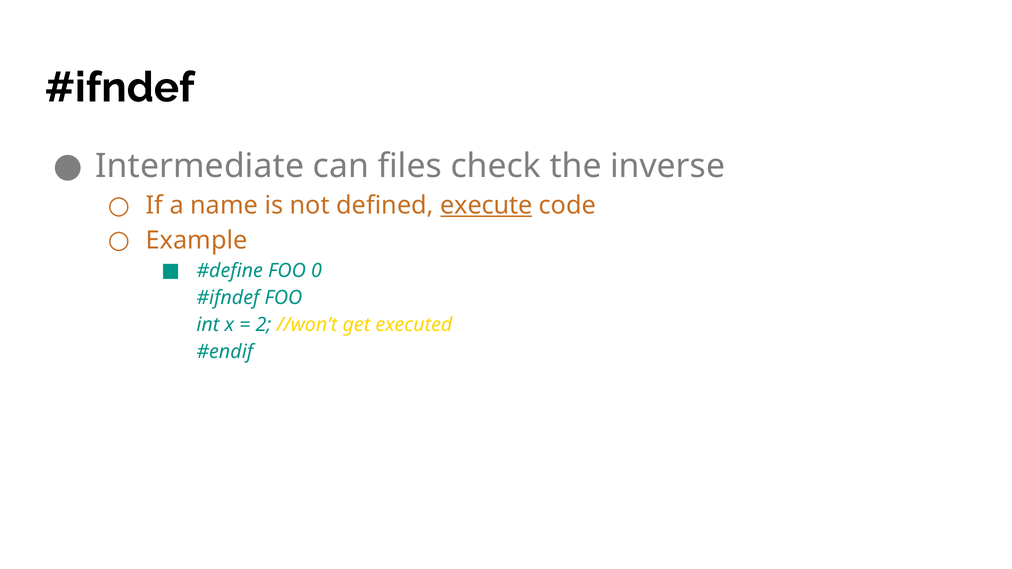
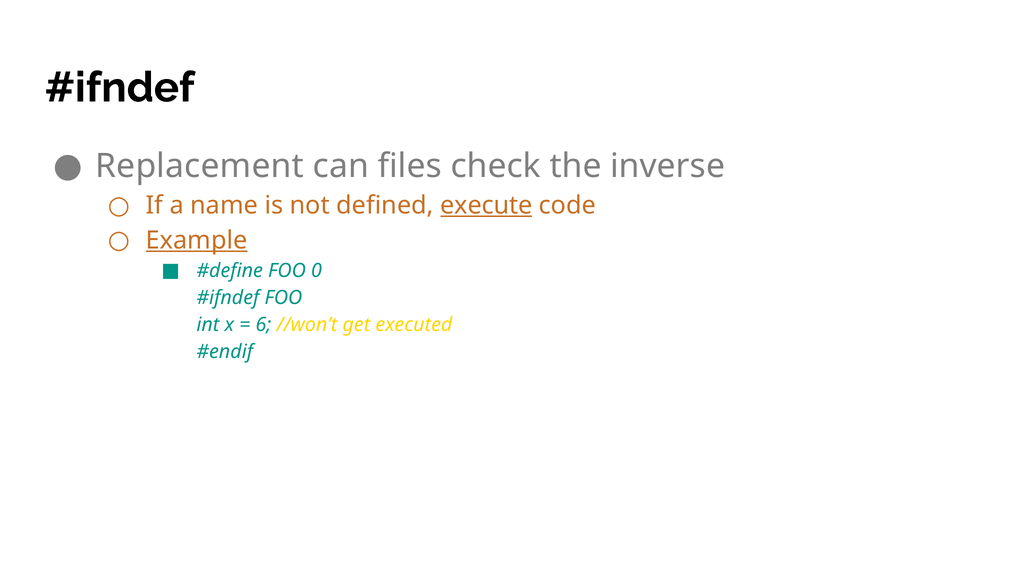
Intermediate: Intermediate -> Replacement (200, 166)
Example underline: none -> present (197, 241)
2: 2 -> 6 (263, 325)
